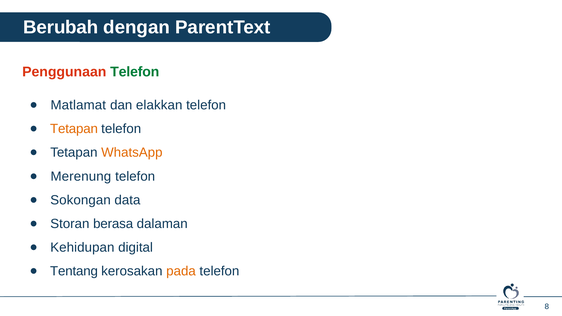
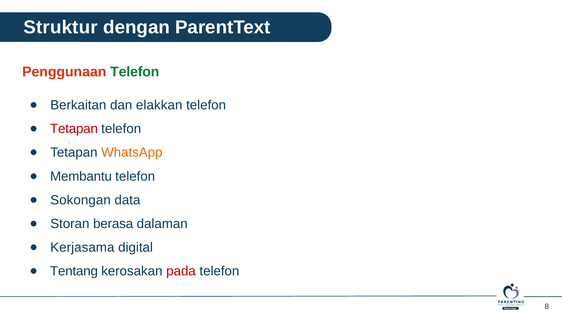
Berubah: Berubah -> Struktur (61, 27)
Matlamat: Matlamat -> Berkaitan (78, 105)
Tetapan colour: orange -> red (74, 129)
Merenung: Merenung -> Membantu (81, 176)
Kehidupan: Kehidupan -> Kerjasama (82, 248)
pada colour: orange -> red (181, 271)
